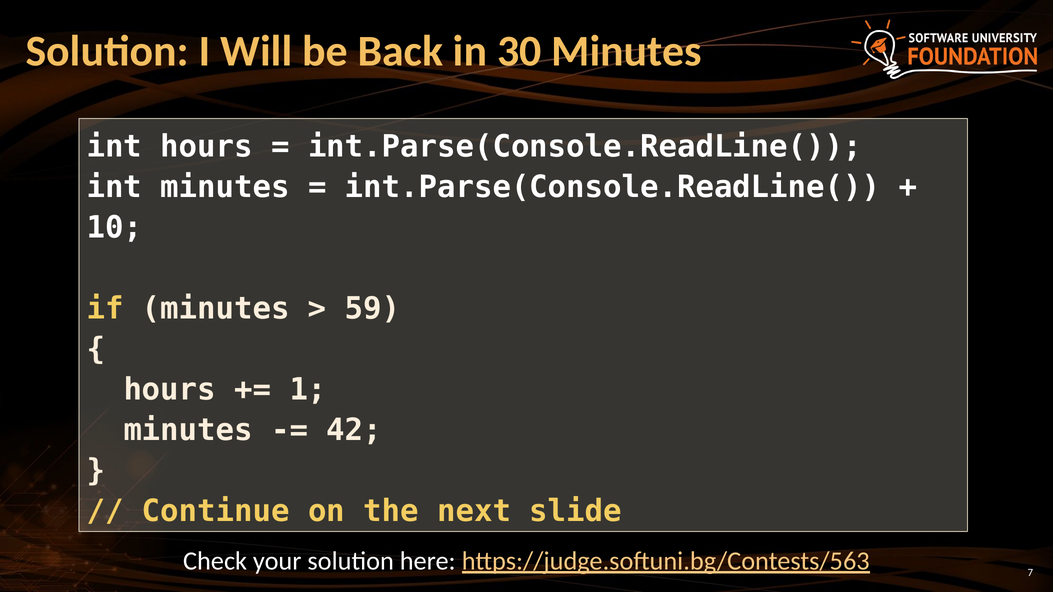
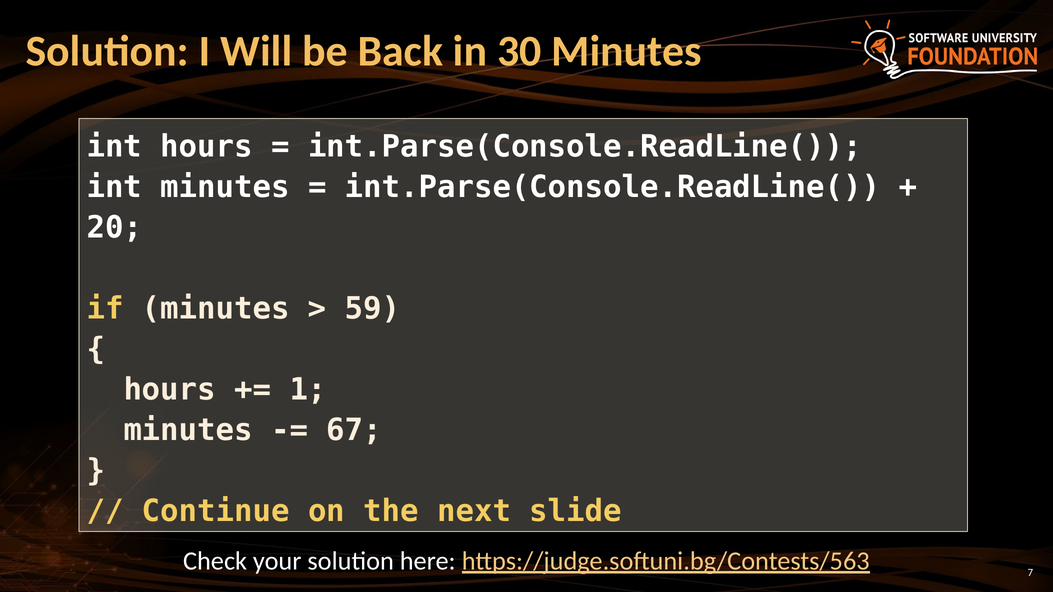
10: 10 -> 20 (114, 228)
42: 42 -> 67 (354, 430)
